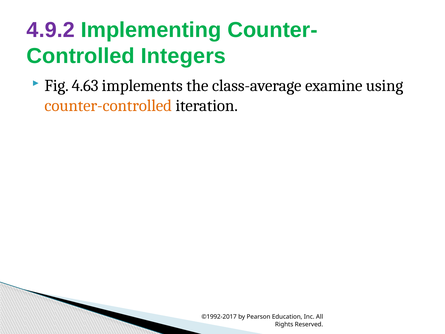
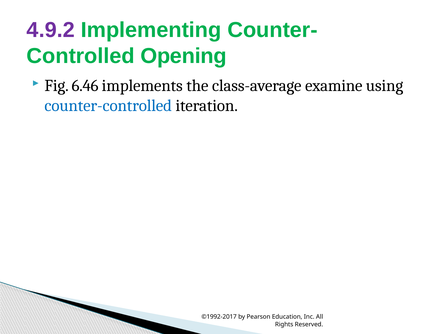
Integers: Integers -> Opening (184, 56)
4.63: 4.63 -> 6.46 (85, 85)
counter-controlled colour: orange -> blue (108, 106)
